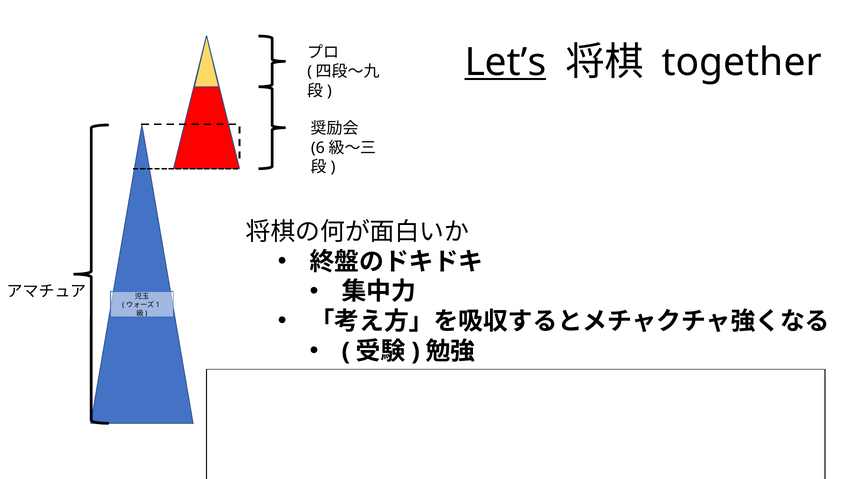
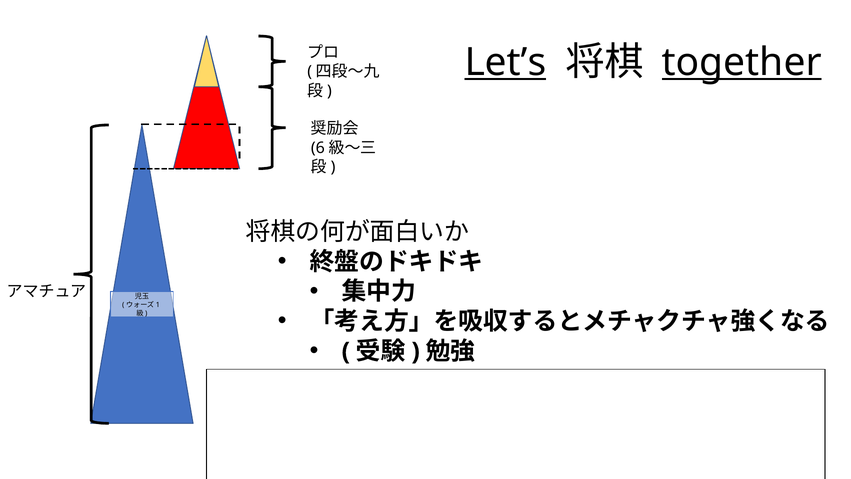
together underline: none -> present (742, 62)
